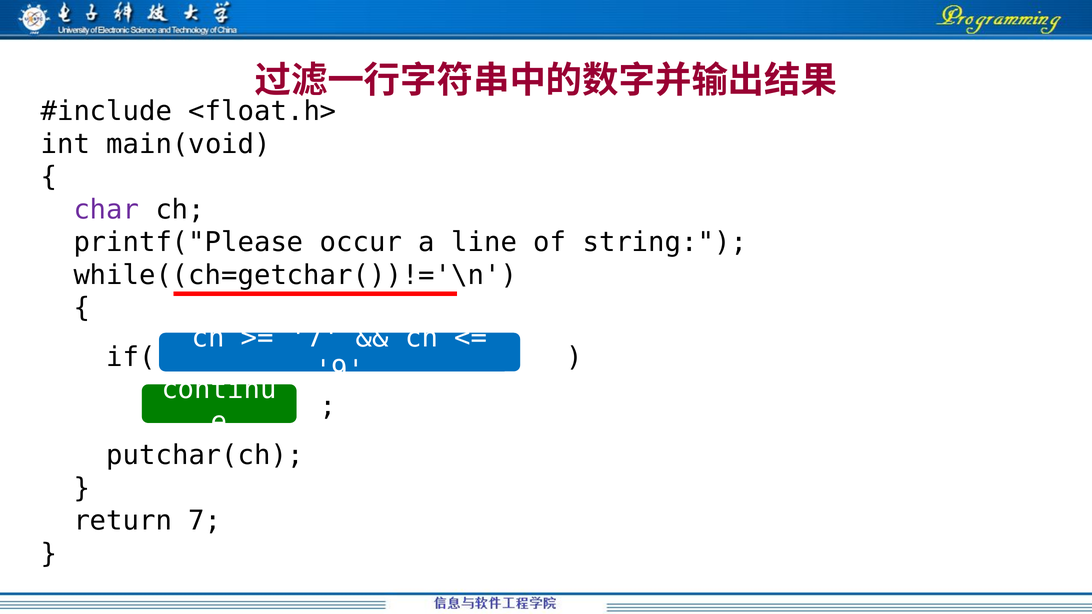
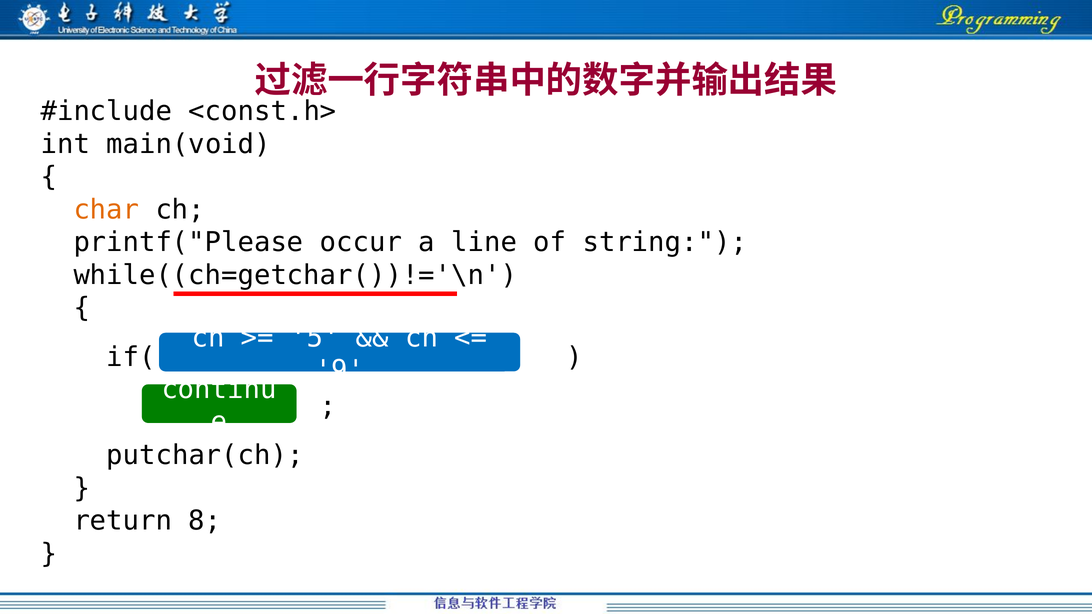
<float.h>: <float.h> -> <const.h> (262, 111)
char colour: purple -> orange (106, 210)
7: 7 -> 5 (315, 338)
return 7: 7 -> 8 (205, 521)
